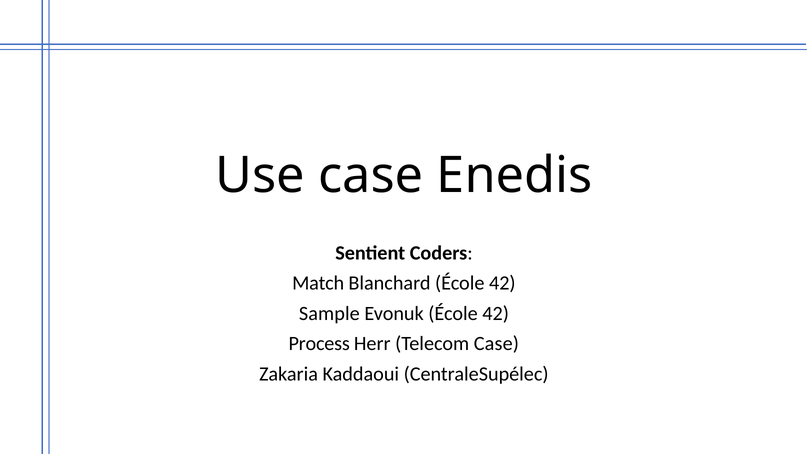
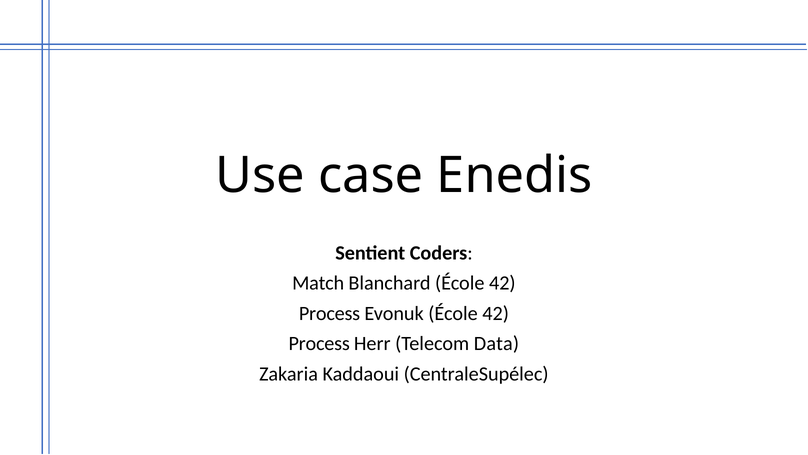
Sample: Sample -> Process (330, 313)
Telecom Case: Case -> Data (496, 343)
